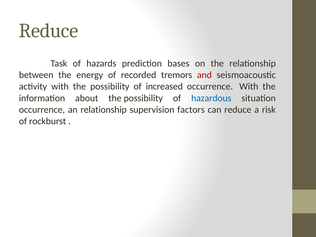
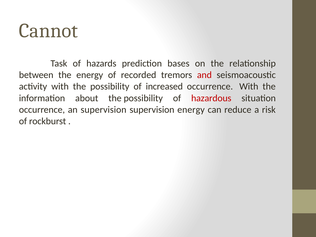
Reduce: Reduce -> Cannot (48, 31)
hazardous colour: blue -> red (211, 98)
an relationship: relationship -> supervision (104, 110)
supervision factors: factors -> energy (191, 110)
